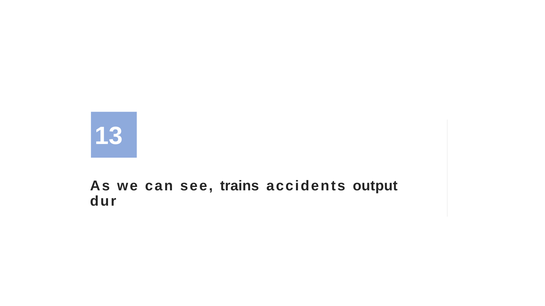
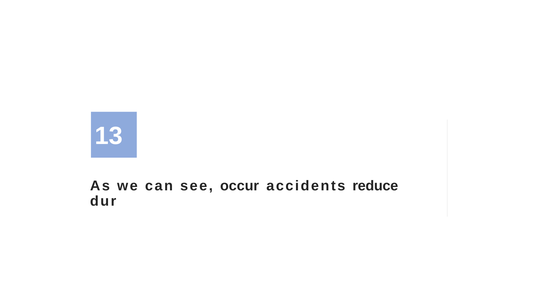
trains: trains -> occur (240, 186)
output: output -> reduce (375, 186)
